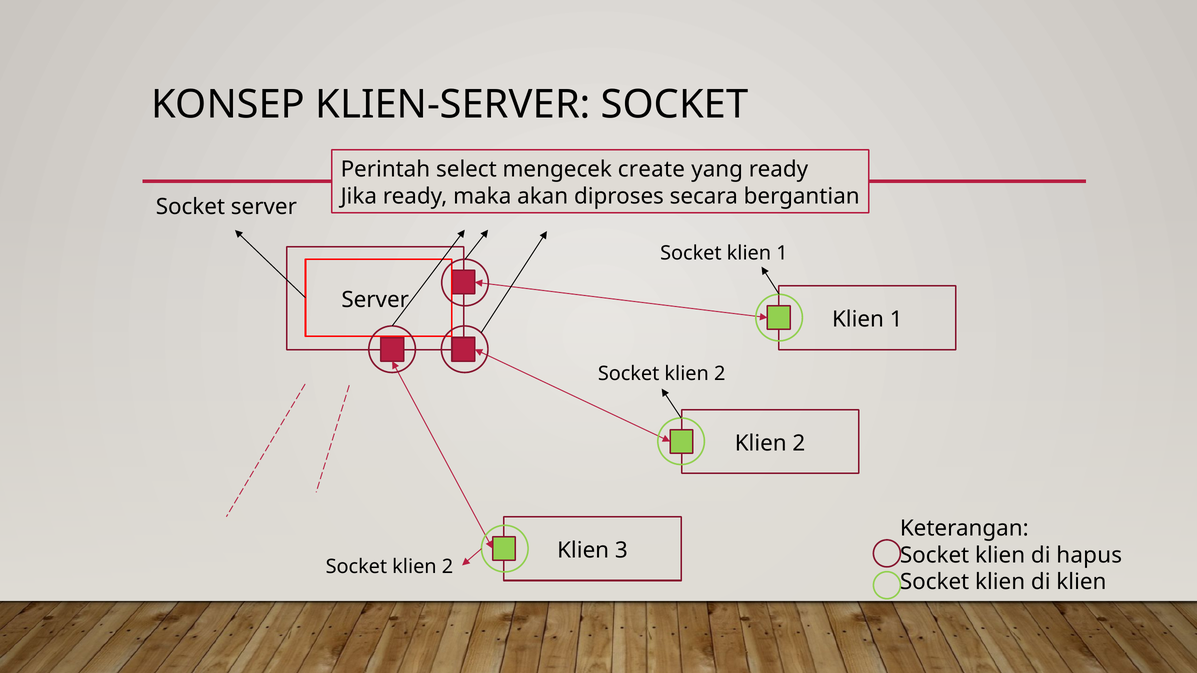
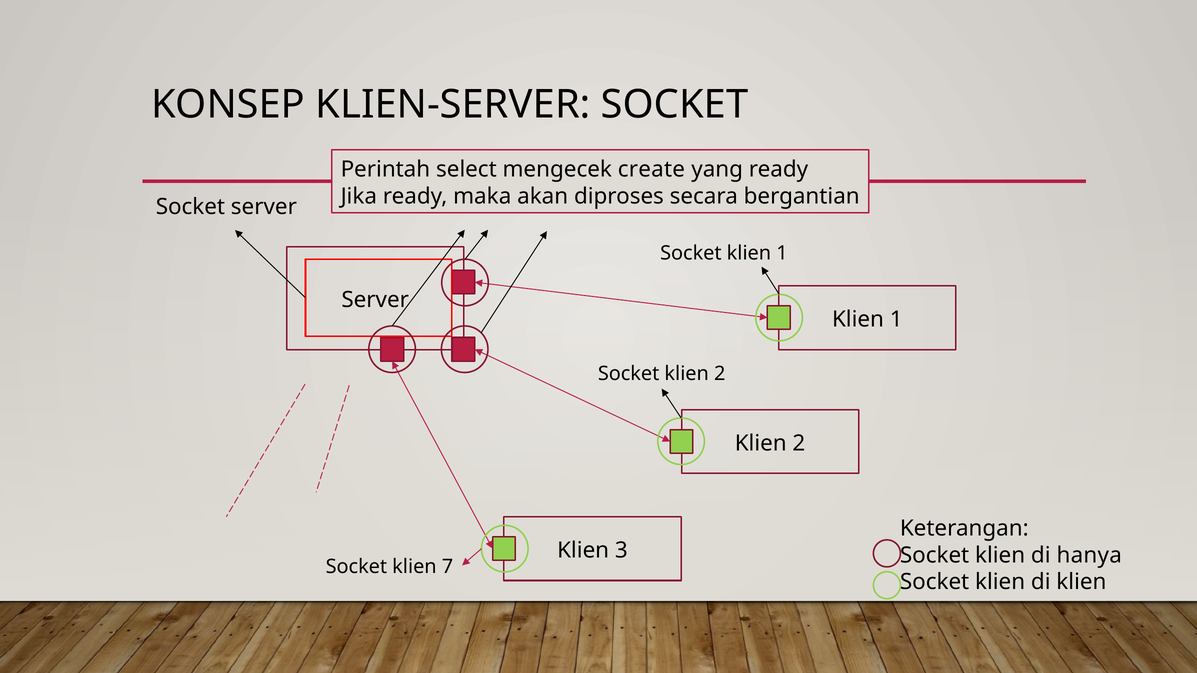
hapus: hapus -> hanya (1089, 555)
2: 2 -> 7 (447, 567)
